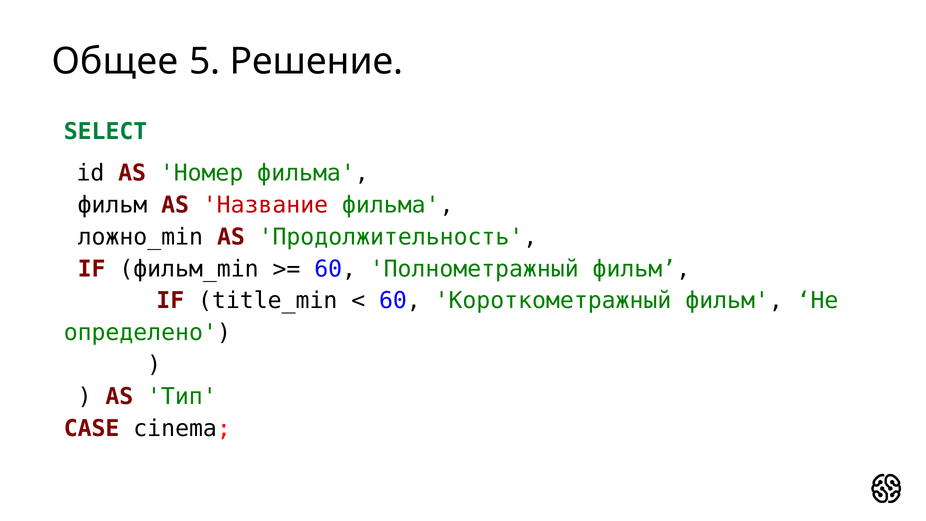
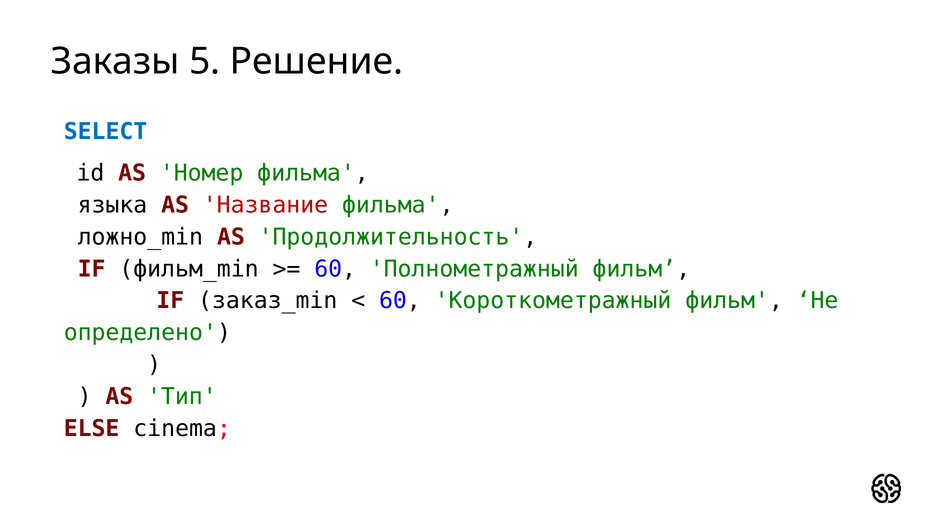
Общее: Общее -> Заказы (115, 61)
SELECT colour: green -> blue (106, 131)
фильм: фильм -> языка (112, 205)
title_min: title_min -> заказ_min (268, 301)
CASE: CASE -> ELSE (92, 429)
